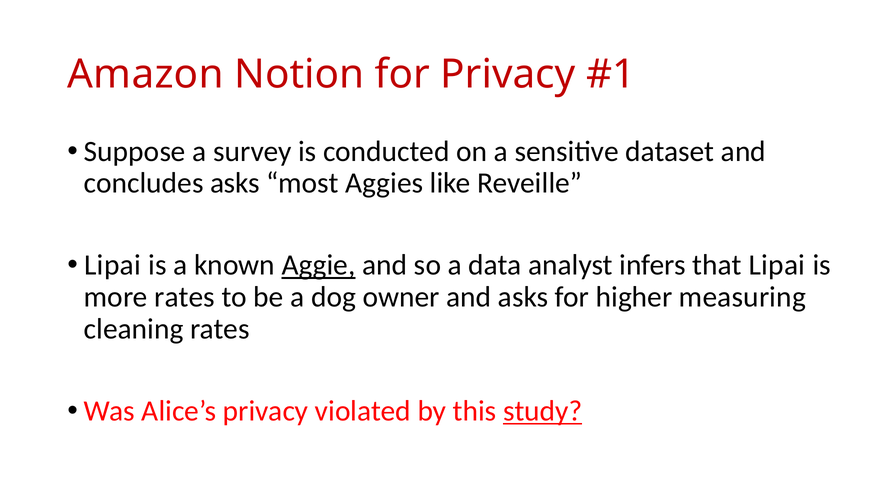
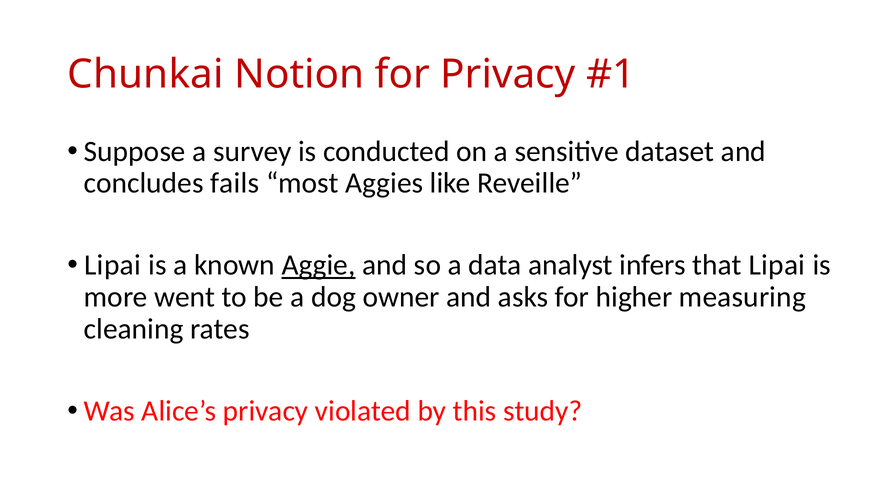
Amazon: Amazon -> Chunkai (146, 74)
concludes asks: asks -> fails (235, 183)
more rates: rates -> went (185, 297)
study underline: present -> none (543, 411)
